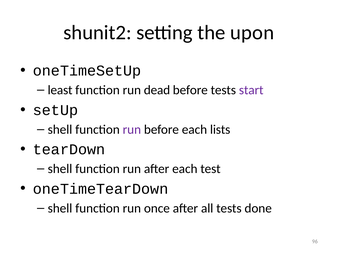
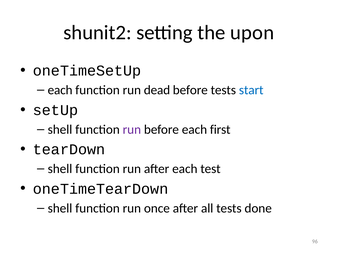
least: least -> each (60, 90)
start colour: purple -> blue (251, 90)
lists: lists -> first (220, 130)
